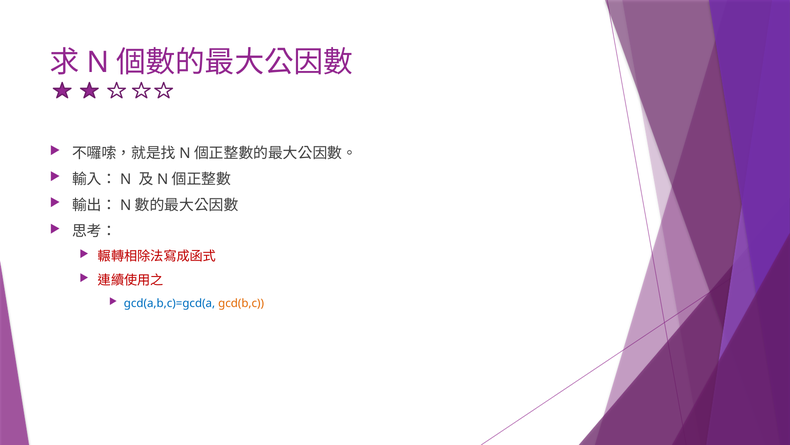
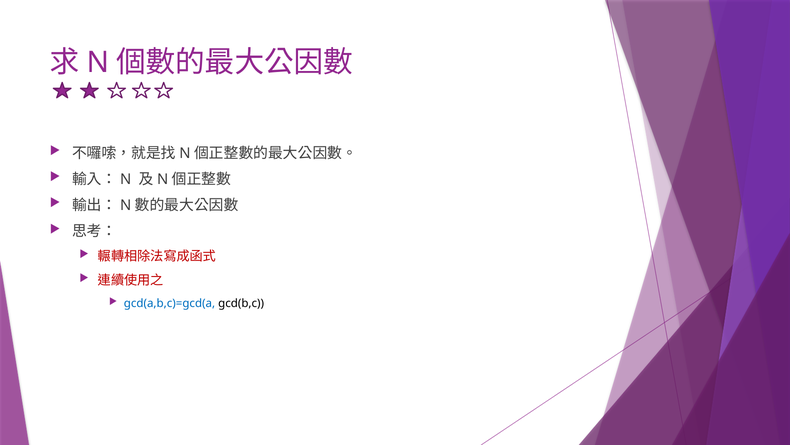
gcd(b,c colour: orange -> black (241, 303)
